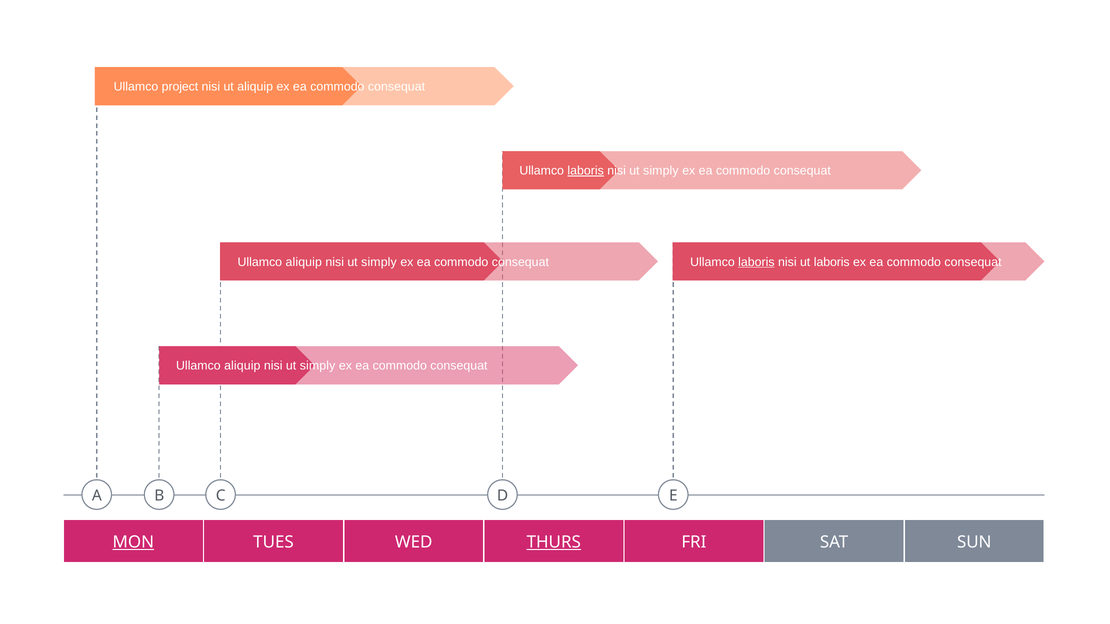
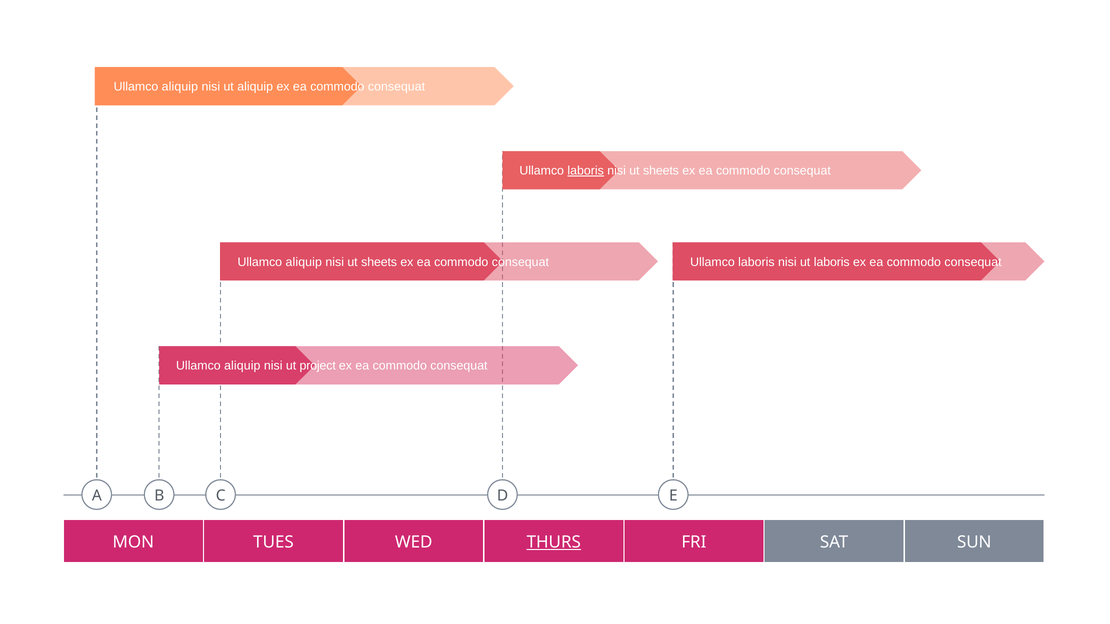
project: project -> aliquip (180, 87)
simply: simply -> sheets (661, 171)
simply: simply -> sheets (379, 262)
laboris underline: present -> none (756, 262)
simply: simply -> project (318, 366)
MON underline: present -> none (133, 542)
